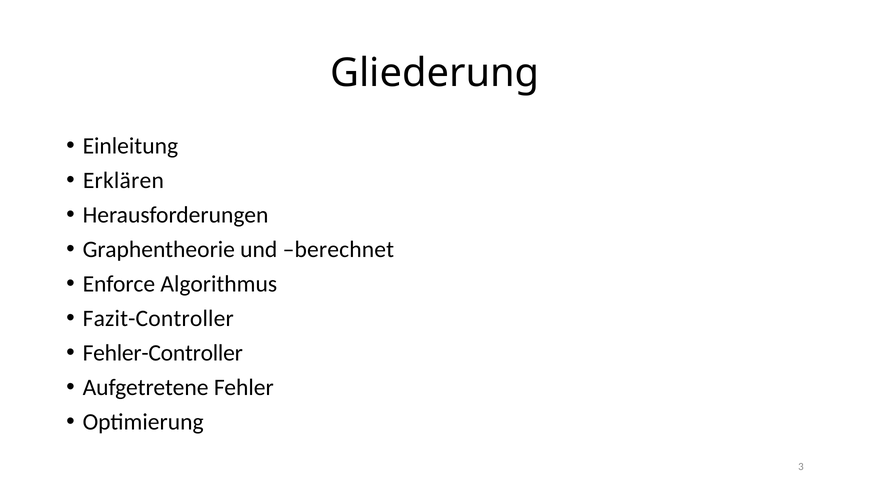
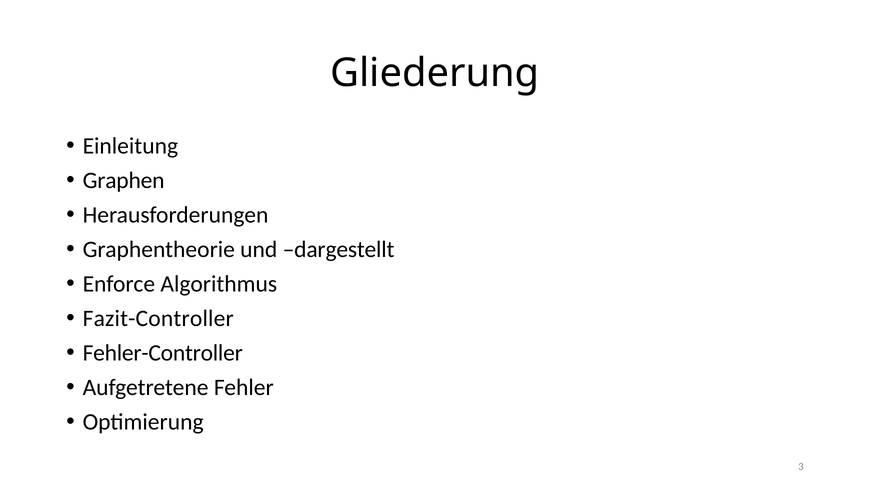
Erklären: Erklären -> Graphen (124, 181)
berechnet: berechnet -> dargestellt (339, 250)
